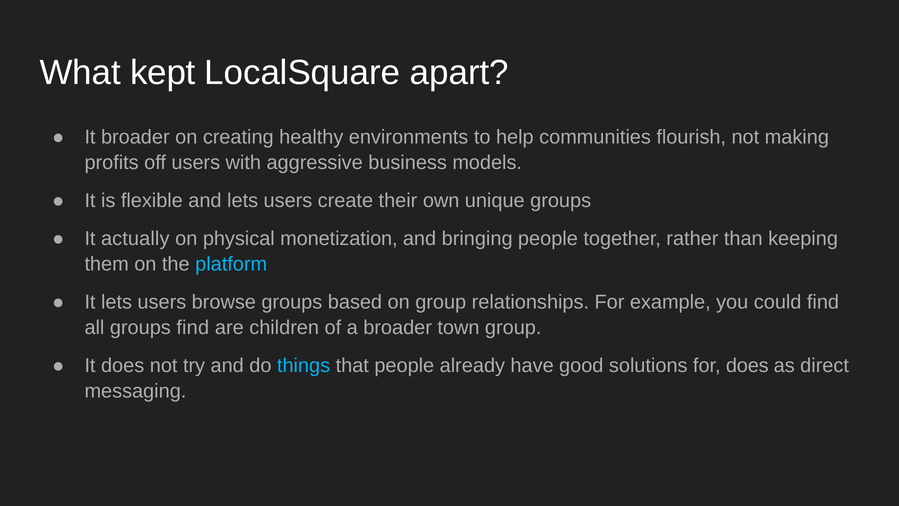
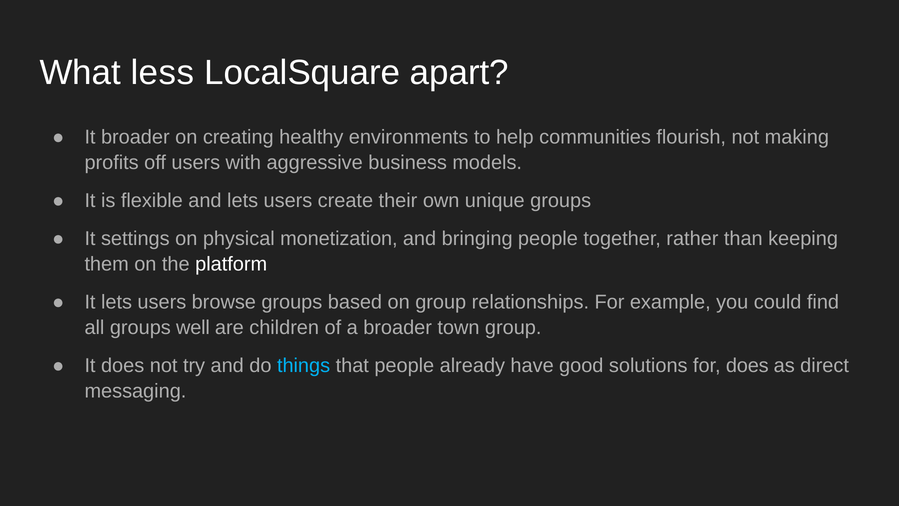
kept: kept -> less (162, 73)
actually: actually -> settings (135, 239)
platform colour: light blue -> white (231, 264)
groups find: find -> well (193, 328)
